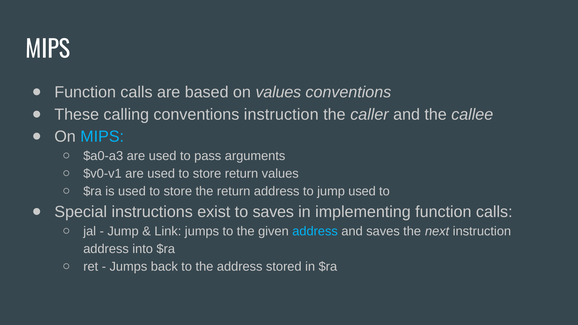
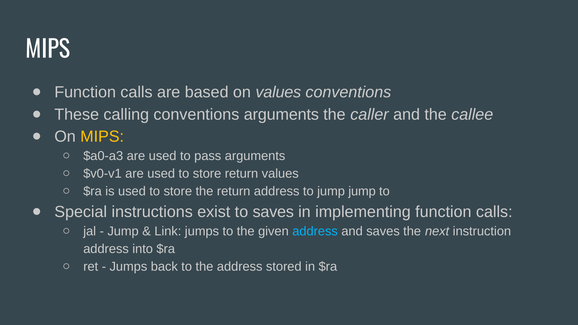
conventions instruction: instruction -> arguments (281, 114)
MIPS colour: light blue -> yellow (102, 137)
jump used: used -> jump (362, 191)
